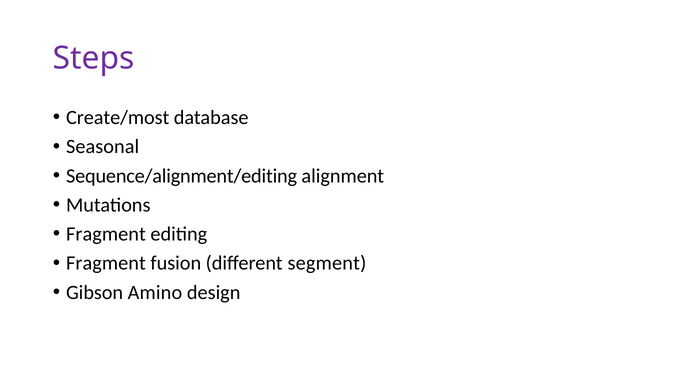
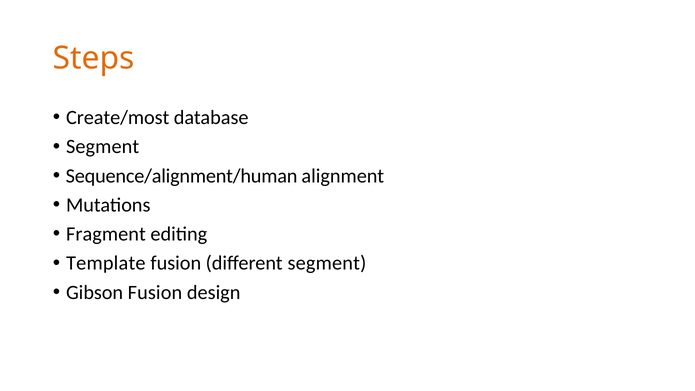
Steps colour: purple -> orange (94, 58)
Seasonal: Seasonal -> Segment (103, 147)
Sequence/alignment/editing: Sequence/alignment/editing -> Sequence/alignment/human (182, 176)
Fragment: Fragment -> Template (106, 263)
Gibson Amino: Amino -> Fusion (155, 292)
